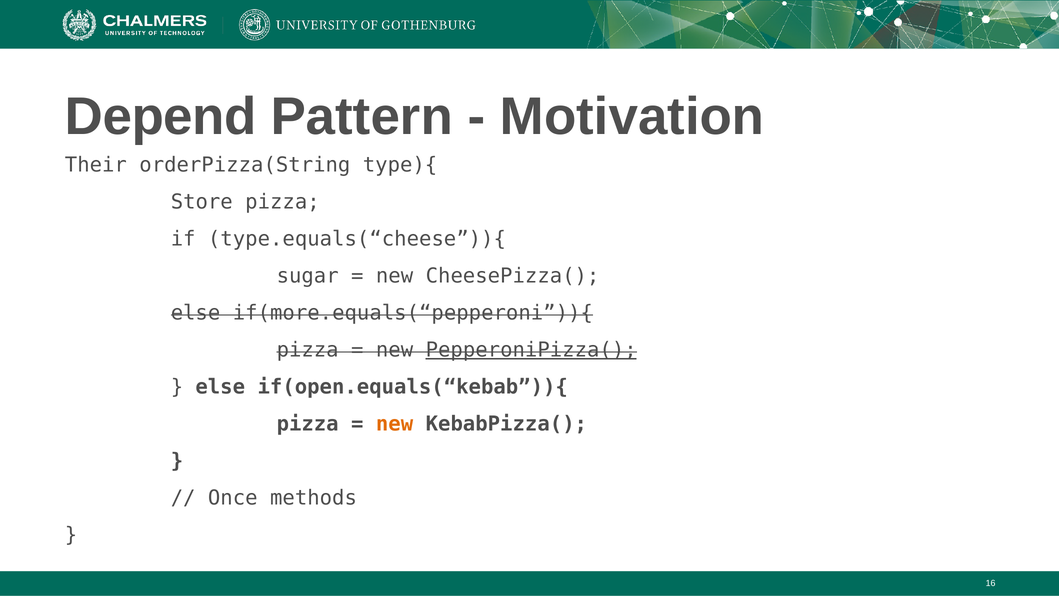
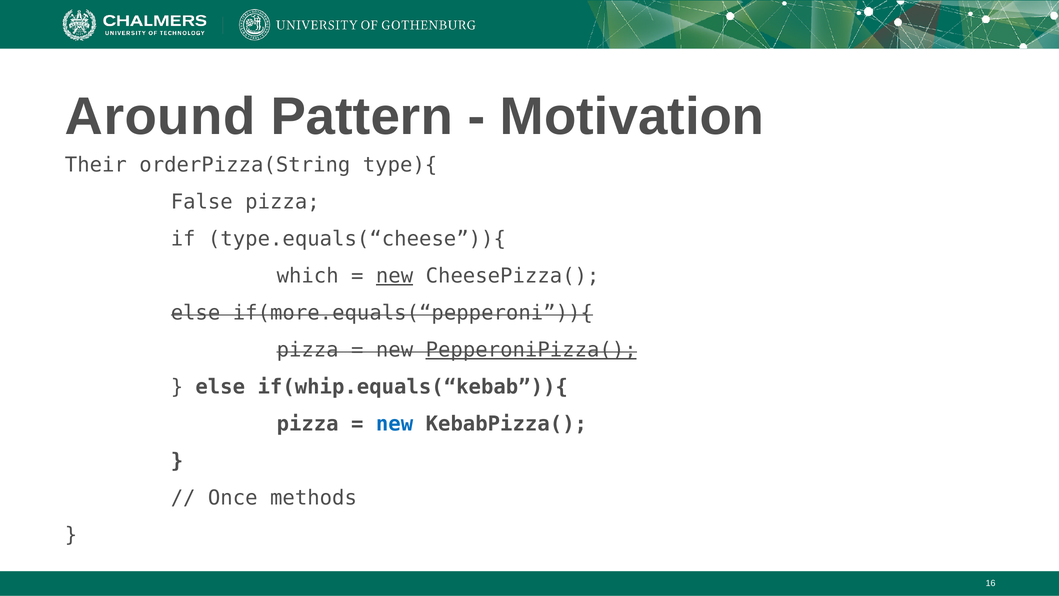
Depend: Depend -> Around (160, 117)
Store: Store -> False (202, 202)
sugar: sugar -> which (308, 276)
new underline: none -> present (395, 276)
if(open.equals(“kebab”)){: if(open.equals(“kebab”)){ -> if(whip.equals(“kebab”)){ (413, 387)
new colour: orange -> blue (395, 424)
